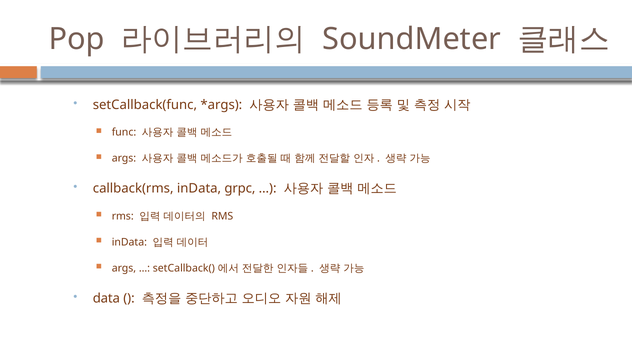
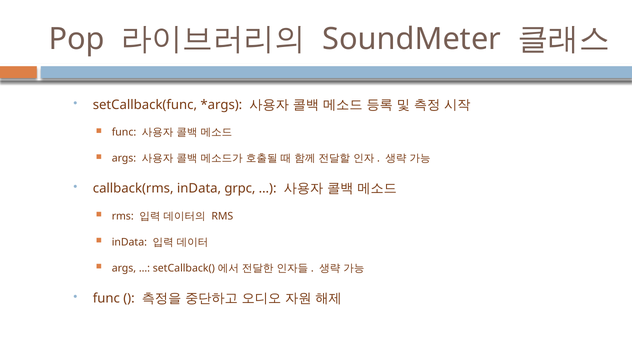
data: data -> func (106, 299)
